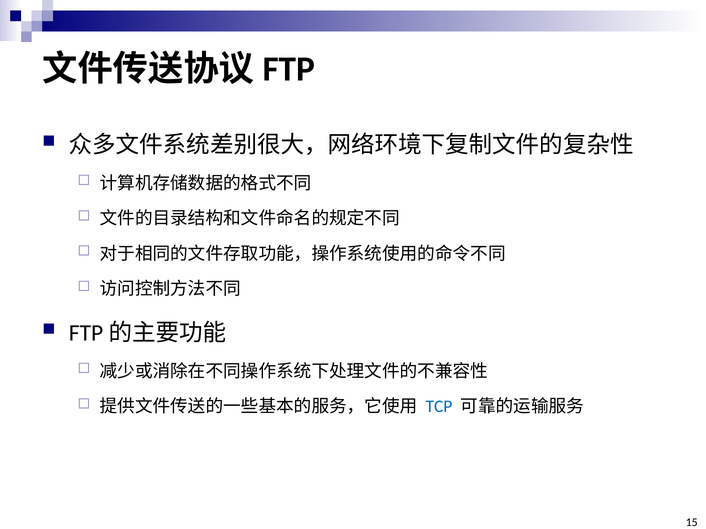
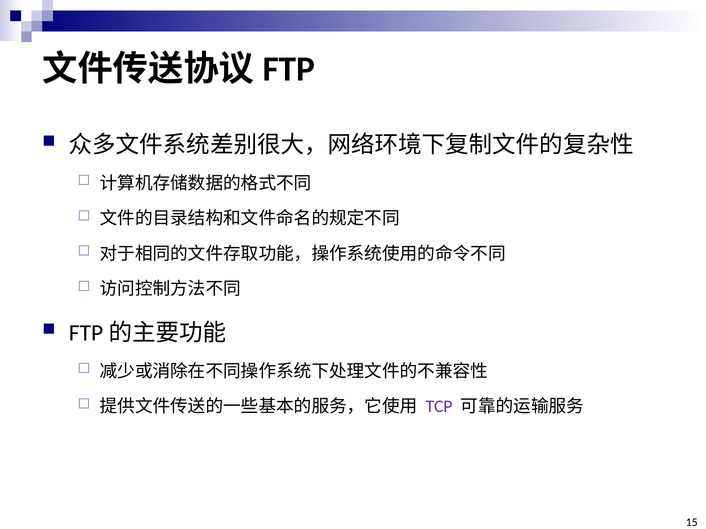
TCP colour: blue -> purple (439, 407)
